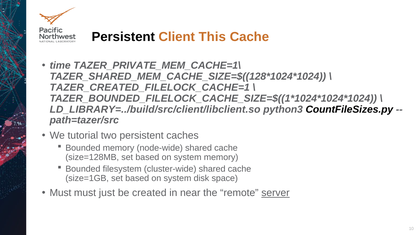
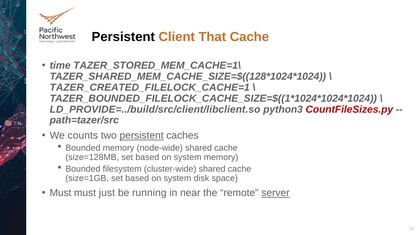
This: This -> That (212, 37)
TAZER_PRIVATE_MEM_CACHE=1\: TAZER_PRIVATE_MEM_CACHE=1\ -> TAZER_STORED_MEM_CACHE=1\ (157, 66)
LD_LIBRARY=../build/src/client/libclient.so: LD_LIBRARY=../build/src/client/libclient.so -> LD_PROVIDE=../build/src/client/libclient.so (155, 110)
CountFileSizes.py colour: black -> red (349, 110)
tutorial: tutorial -> counts (83, 136)
persistent underline: none -> present (142, 136)
created: created -> running (149, 193)
